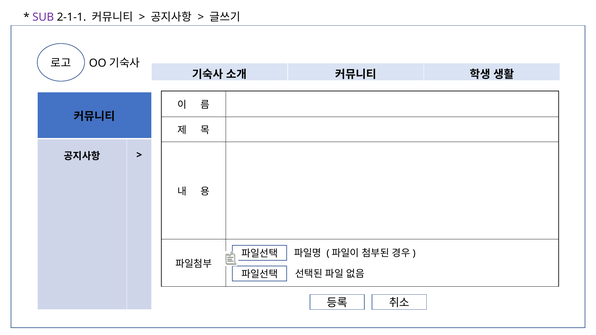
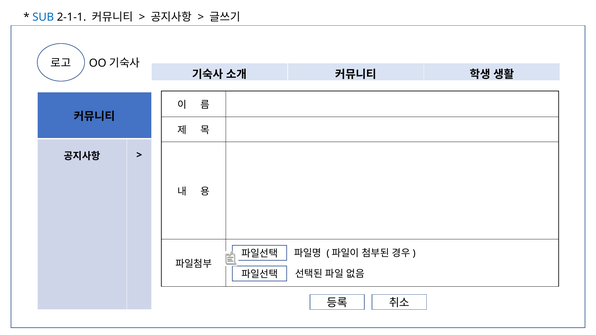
SUB colour: purple -> blue (43, 17)
